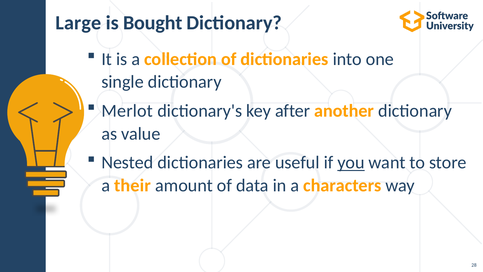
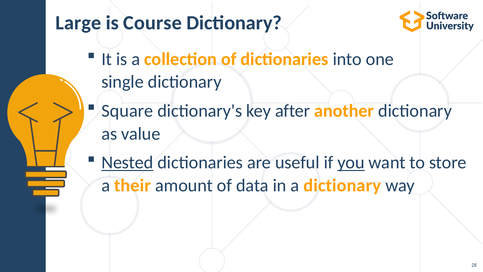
Bought: Bought -> Course (153, 23)
Merlot: Merlot -> Square (127, 111)
Nested underline: none -> present (127, 162)
a characters: characters -> dictionary (342, 185)
